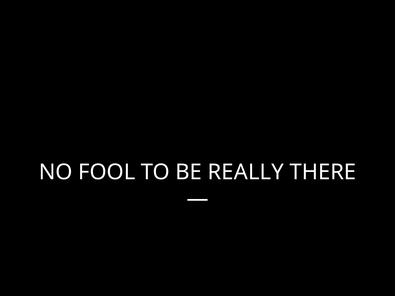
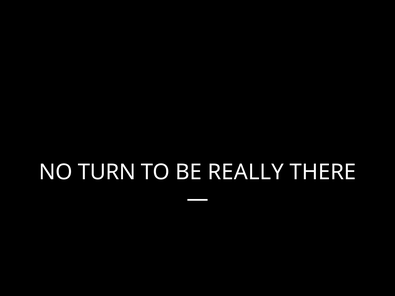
FOOL: FOOL -> TURN (107, 172)
